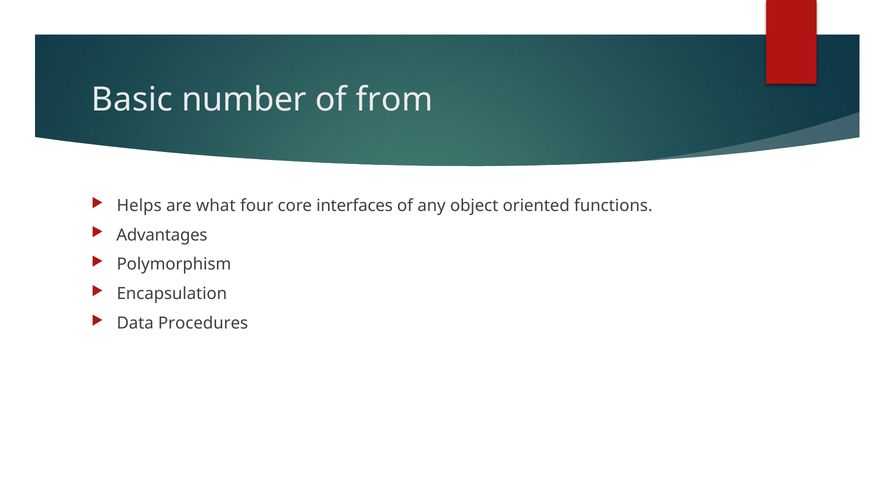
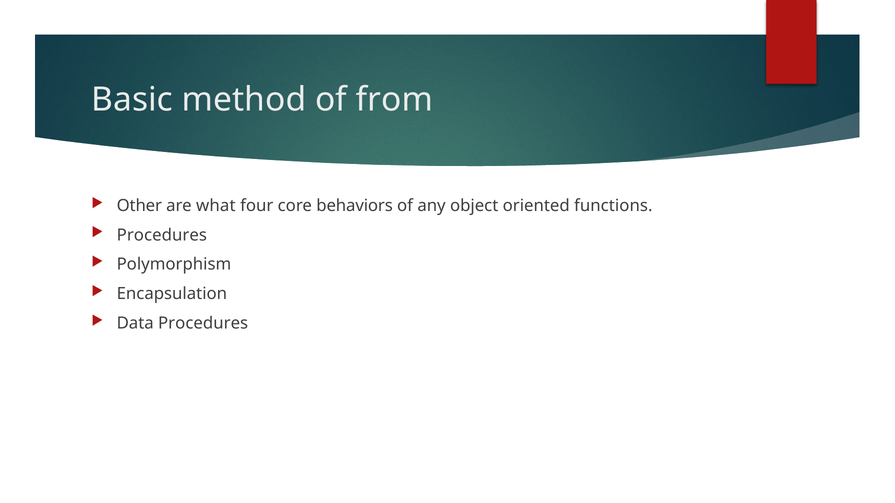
number: number -> method (244, 100)
Helps: Helps -> Other (139, 206)
interfaces: interfaces -> behaviors (355, 206)
Advantages: Advantages -> Procedures (162, 235)
